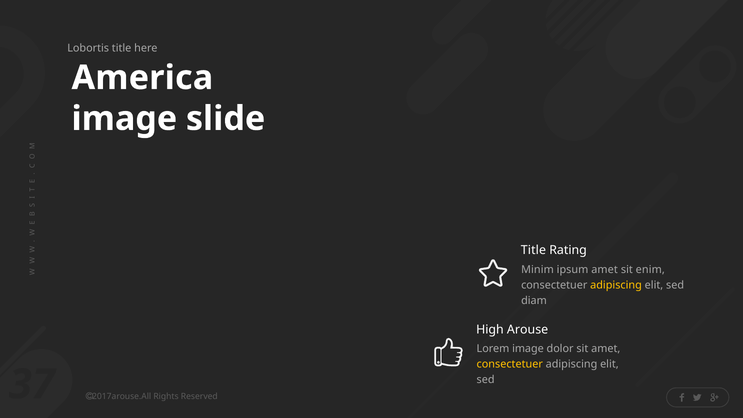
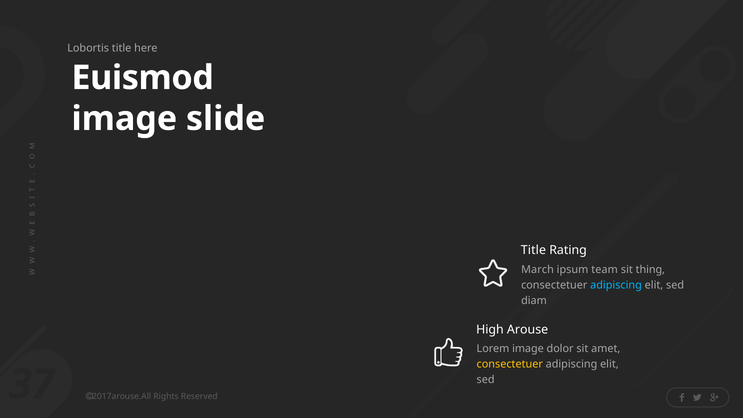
America: America -> Euismod (143, 78)
Minim: Minim -> March (537, 269)
ipsum amet: amet -> team (605, 269)
enim: enim -> thing (650, 269)
adipiscing colour: yellow -> light blue (616, 285)
